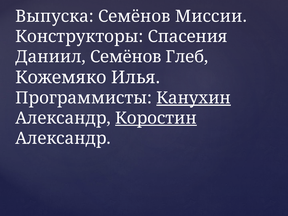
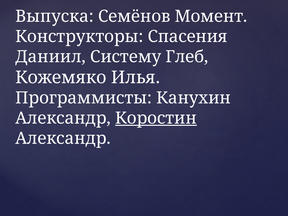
Миссии: Миссии -> Момент (211, 16)
Даниил Семёнов: Семёнов -> Систему (126, 57)
Канухин underline: present -> none (194, 98)
